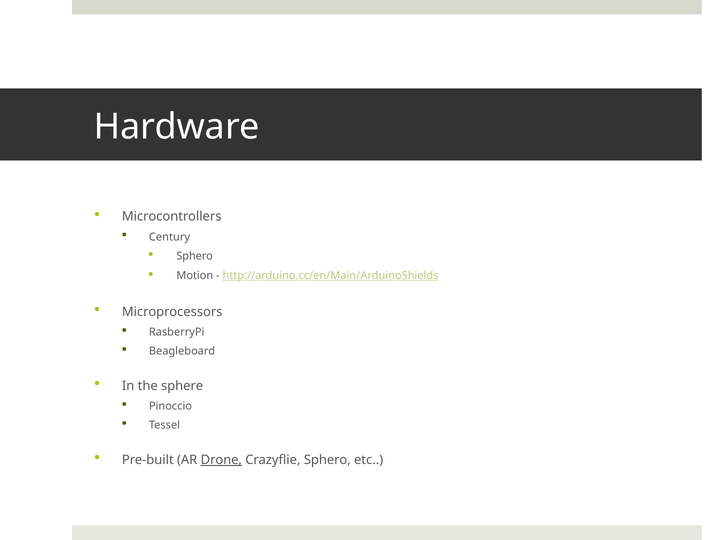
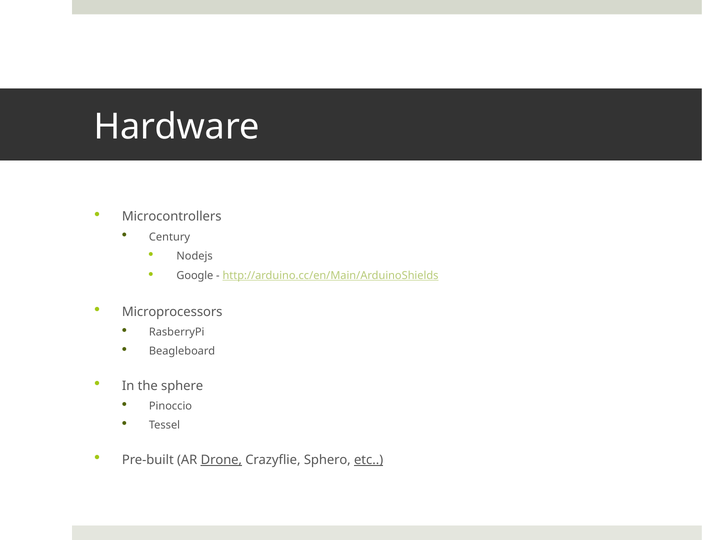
Sphero: Sphero -> Nodejs (195, 256)
Motion: Motion -> Google (195, 275)
etc underline: none -> present (369, 460)
